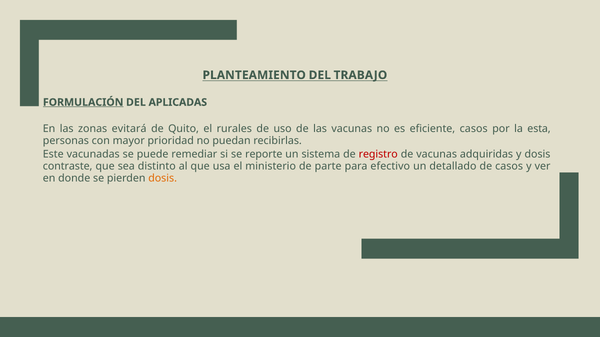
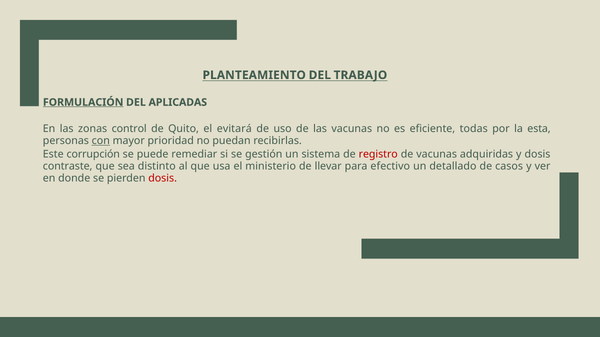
evitará: evitará -> control (129, 129)
rurales: rurales -> evitará (234, 129)
eficiente casos: casos -> todas (474, 129)
con underline: none -> present (101, 141)
vacunadas: vacunadas -> corrupción (93, 154)
reporte: reporte -> gestión (264, 154)
parte: parte -> llevar (328, 166)
dosis colour: orange -> red (163, 178)
